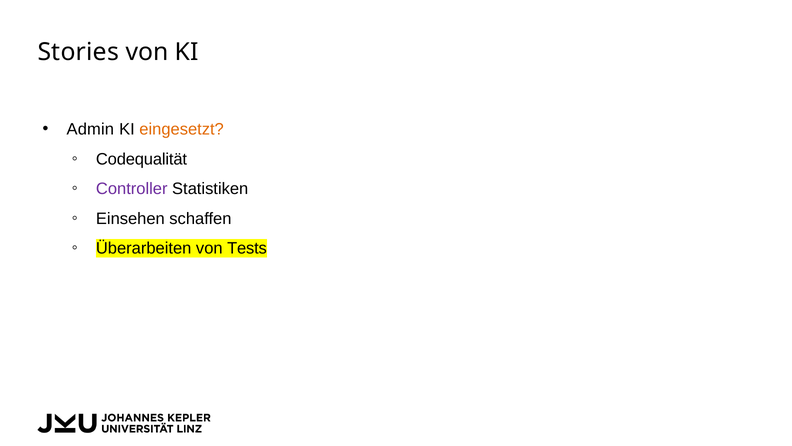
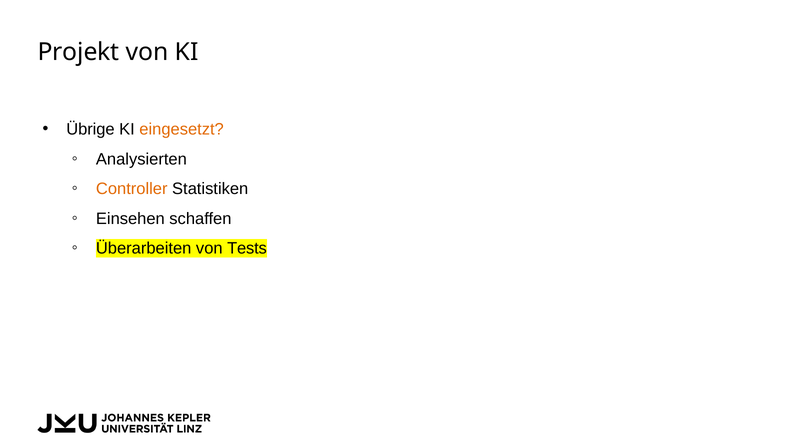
Stories: Stories -> Projekt (78, 52)
Admin: Admin -> Übrige (90, 129)
Codequalität: Codequalität -> Analysierten (141, 159)
Controller colour: purple -> orange (132, 189)
